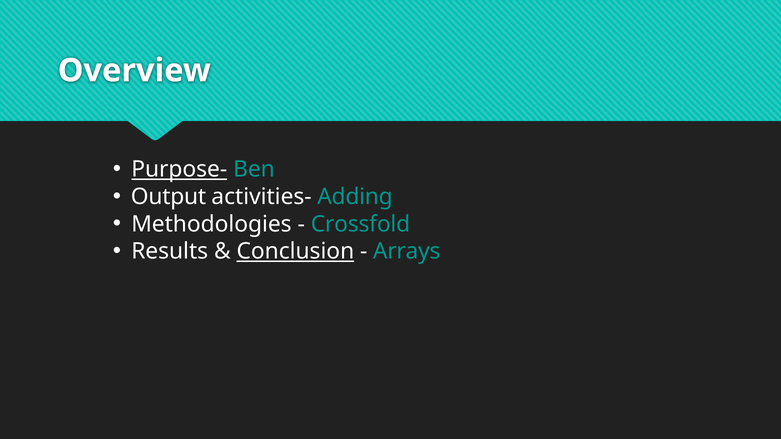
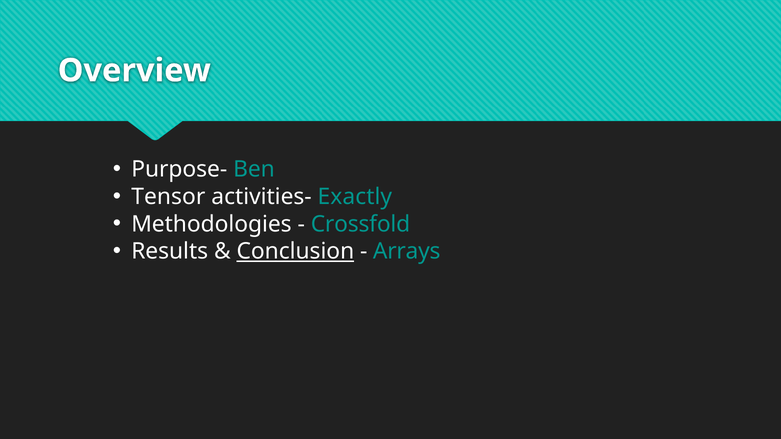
Purpose- underline: present -> none (179, 170)
Output: Output -> Tensor (168, 197)
Adding: Adding -> Exactly (355, 197)
